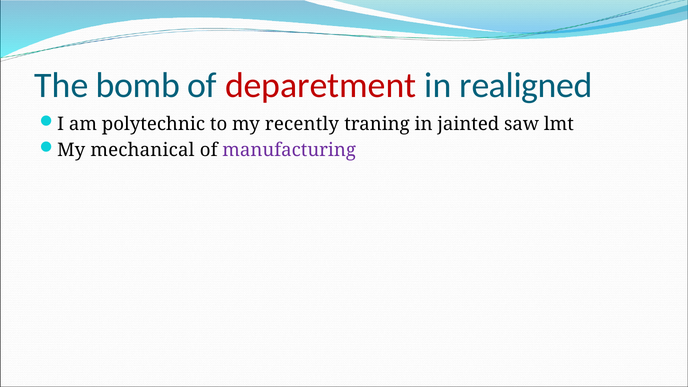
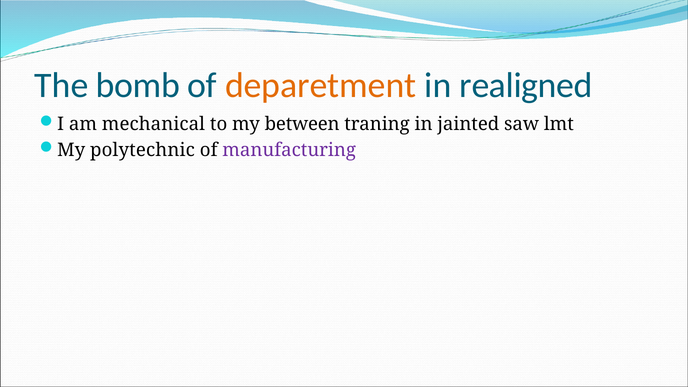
deparetment colour: red -> orange (321, 85)
polytechnic: polytechnic -> mechanical (153, 124)
recently: recently -> between (302, 124)
mechanical: mechanical -> polytechnic (142, 150)
